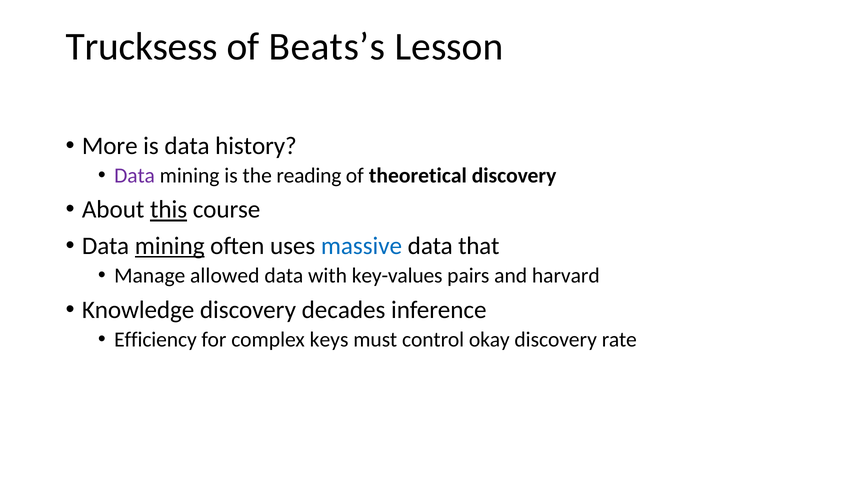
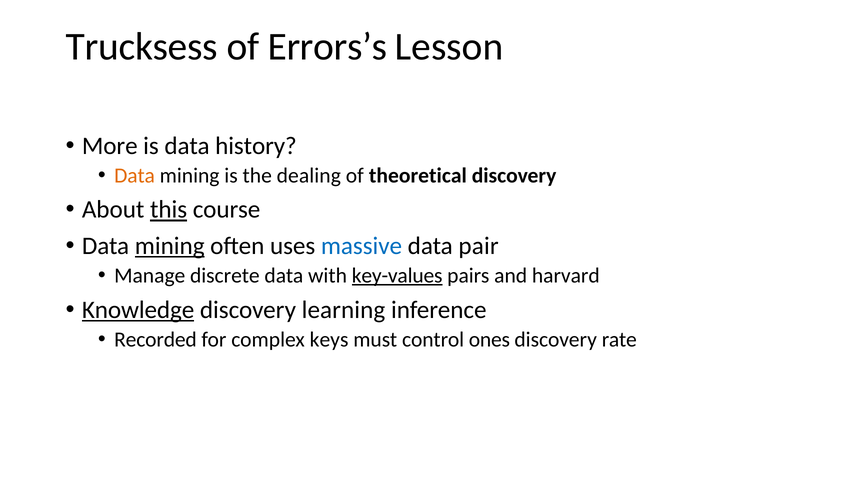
Beats’s: Beats’s -> Errors’s (327, 47)
Data colour: purple -> orange (135, 175)
reading: reading -> dealing (309, 175)
that: that -> pair (479, 246)
allowed: allowed -> discrete (225, 275)
key-values underline: none -> present (397, 275)
Knowledge underline: none -> present (138, 310)
decades: decades -> learning (343, 310)
Efficiency: Efficiency -> Recorded (156, 339)
okay: okay -> ones (489, 339)
